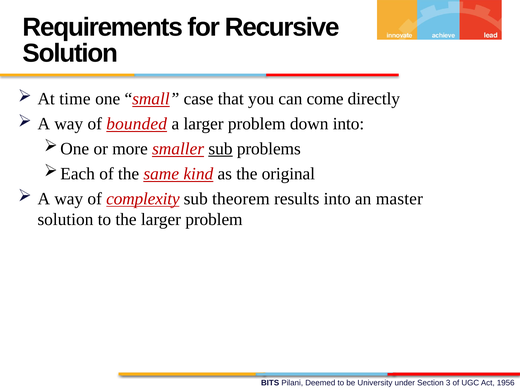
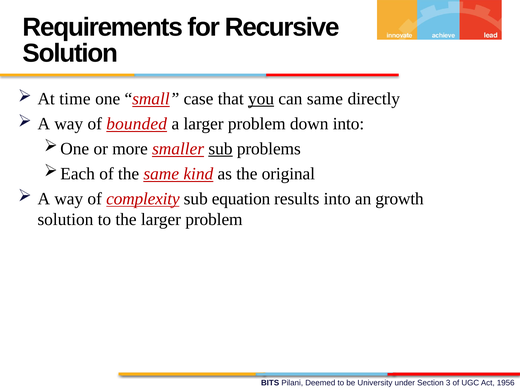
you underline: none -> present (261, 99)
can come: come -> same (325, 99)
theorem: theorem -> equation (241, 199)
master: master -> growth (400, 199)
